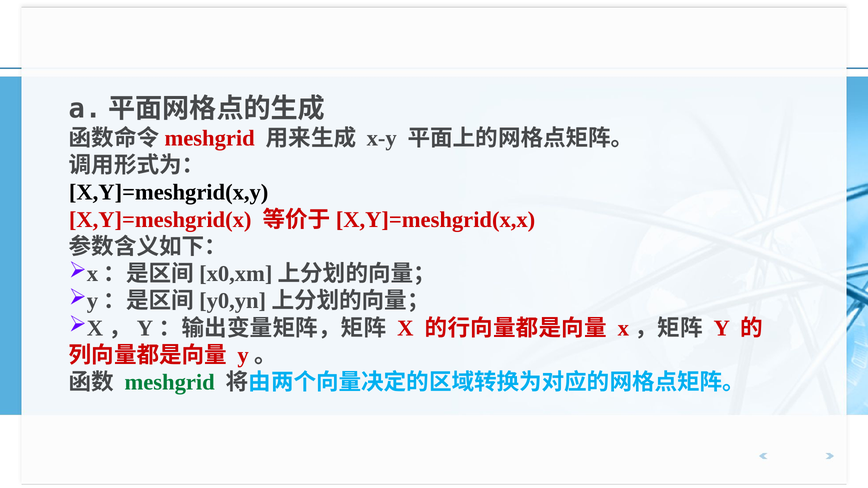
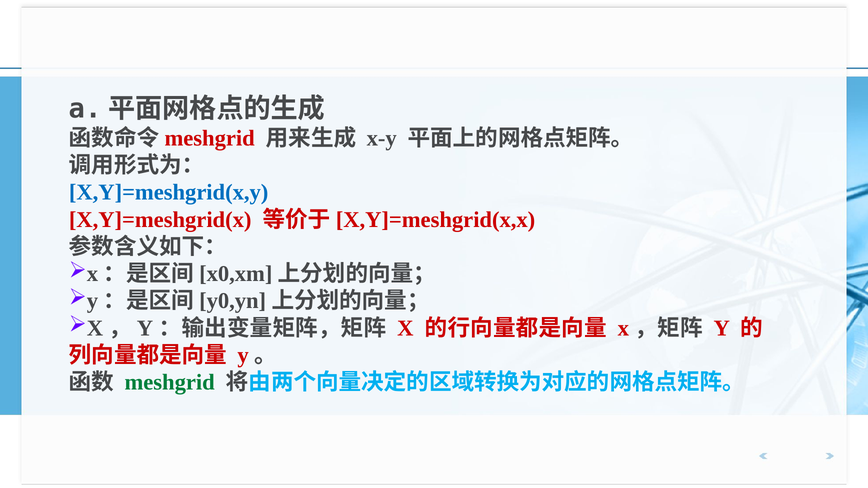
X,Y]=meshgrid(x,y colour: black -> blue (169, 193)
